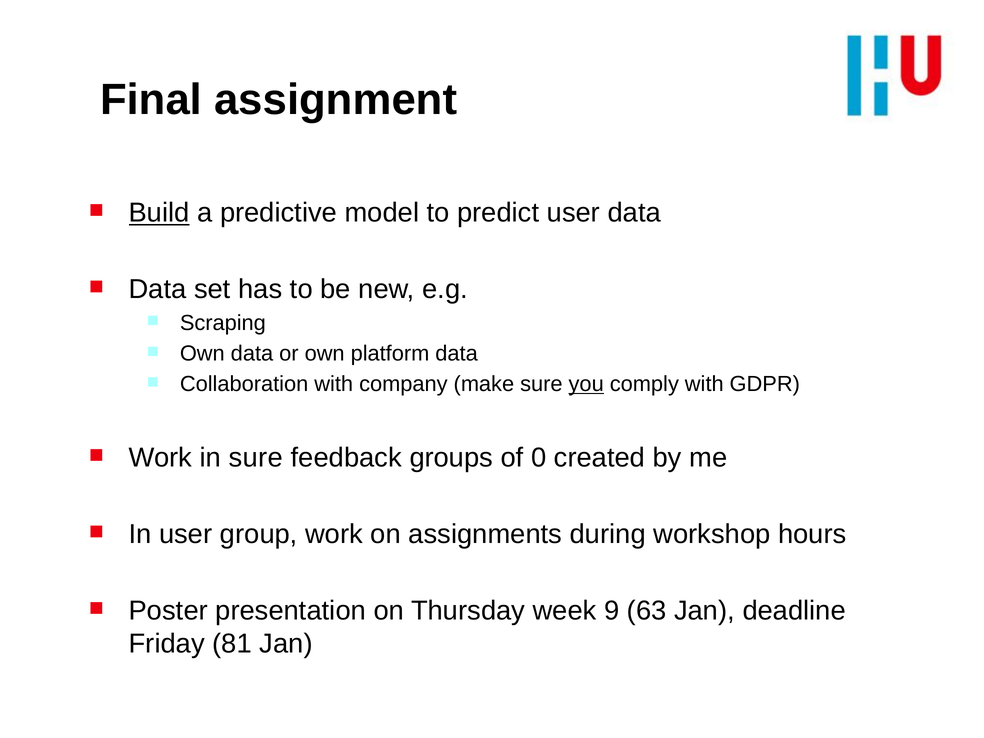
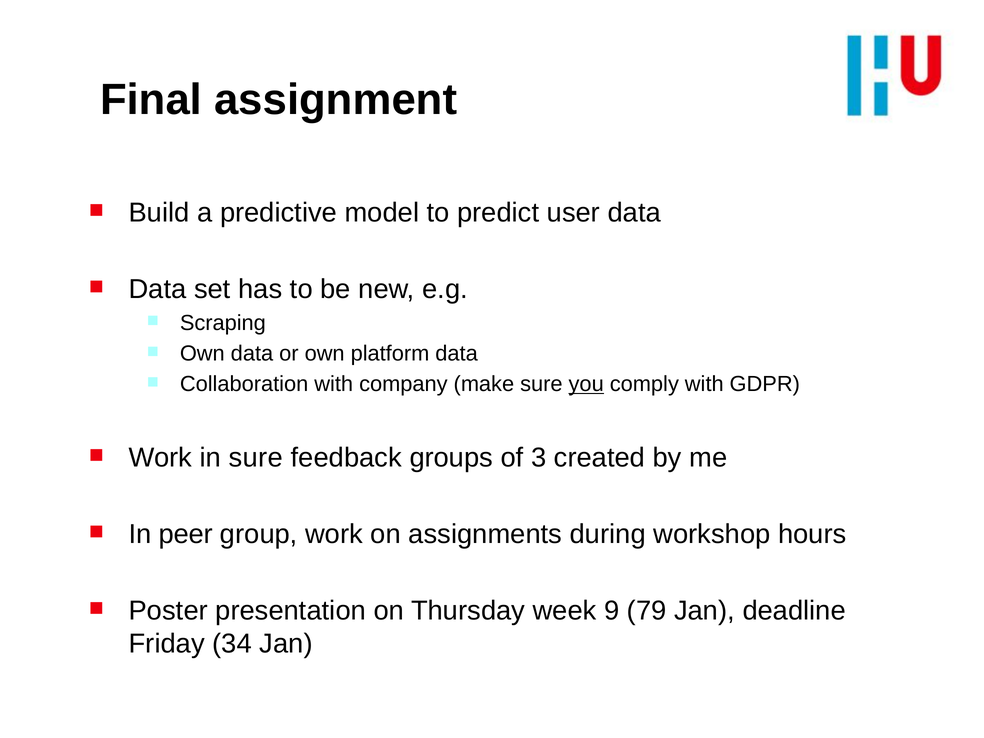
Build underline: present -> none (159, 213)
0: 0 -> 3 (539, 458)
In user: user -> peer (186, 534)
63: 63 -> 79 (647, 611)
81: 81 -> 34 (232, 644)
